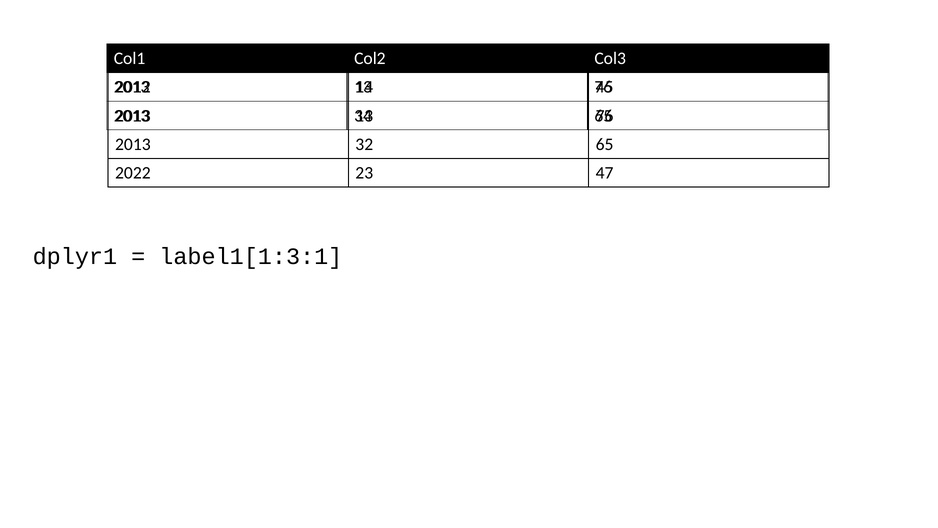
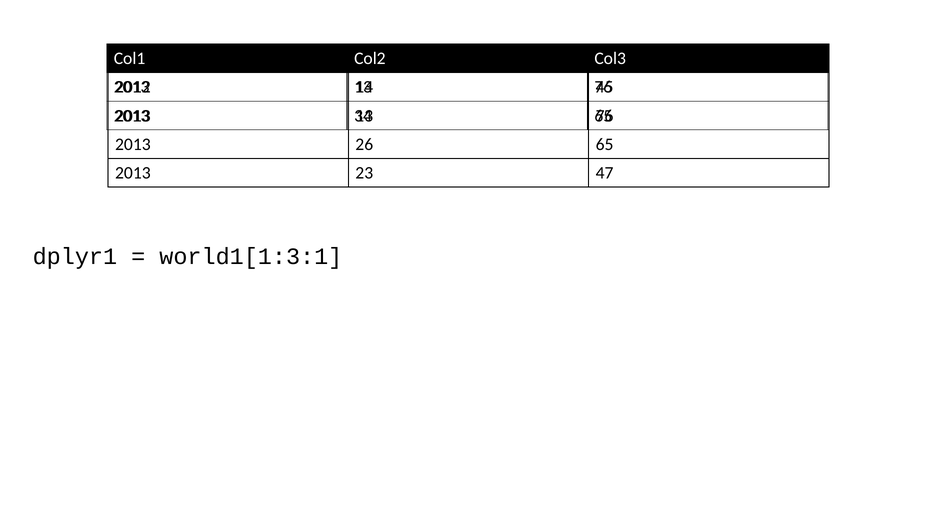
32: 32 -> 26 (364, 144)
2022: 2022 -> 2013 (133, 173)
label1[1:3:1: label1[1:3:1 -> world1[1:3:1 (251, 256)
